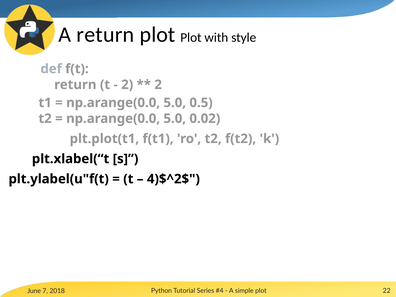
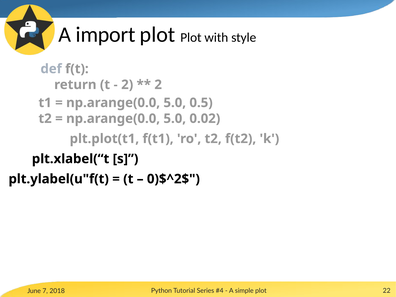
A return: return -> import (106, 35)
4)$^2$: 4)$^2$ -> 0)$^2$ (173, 179)
